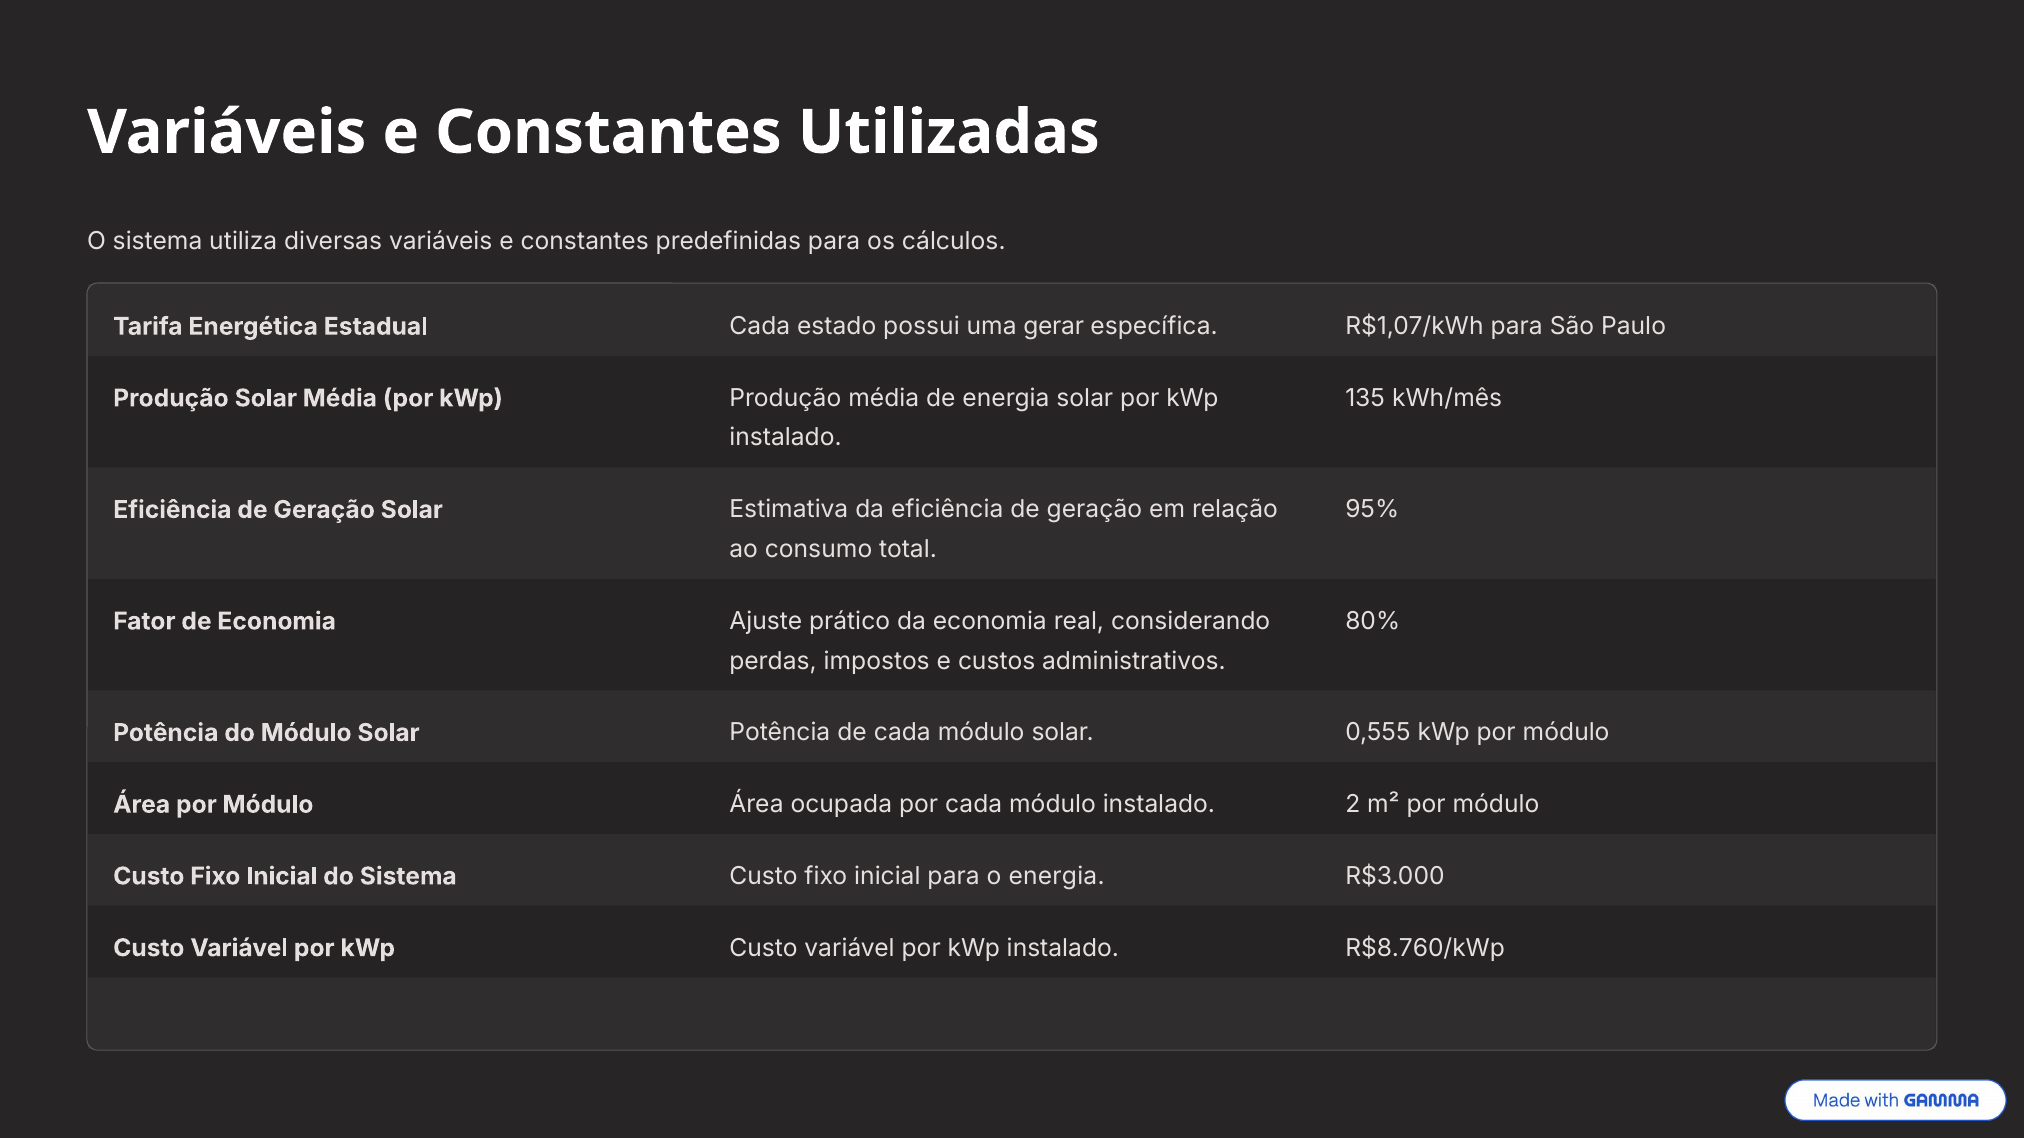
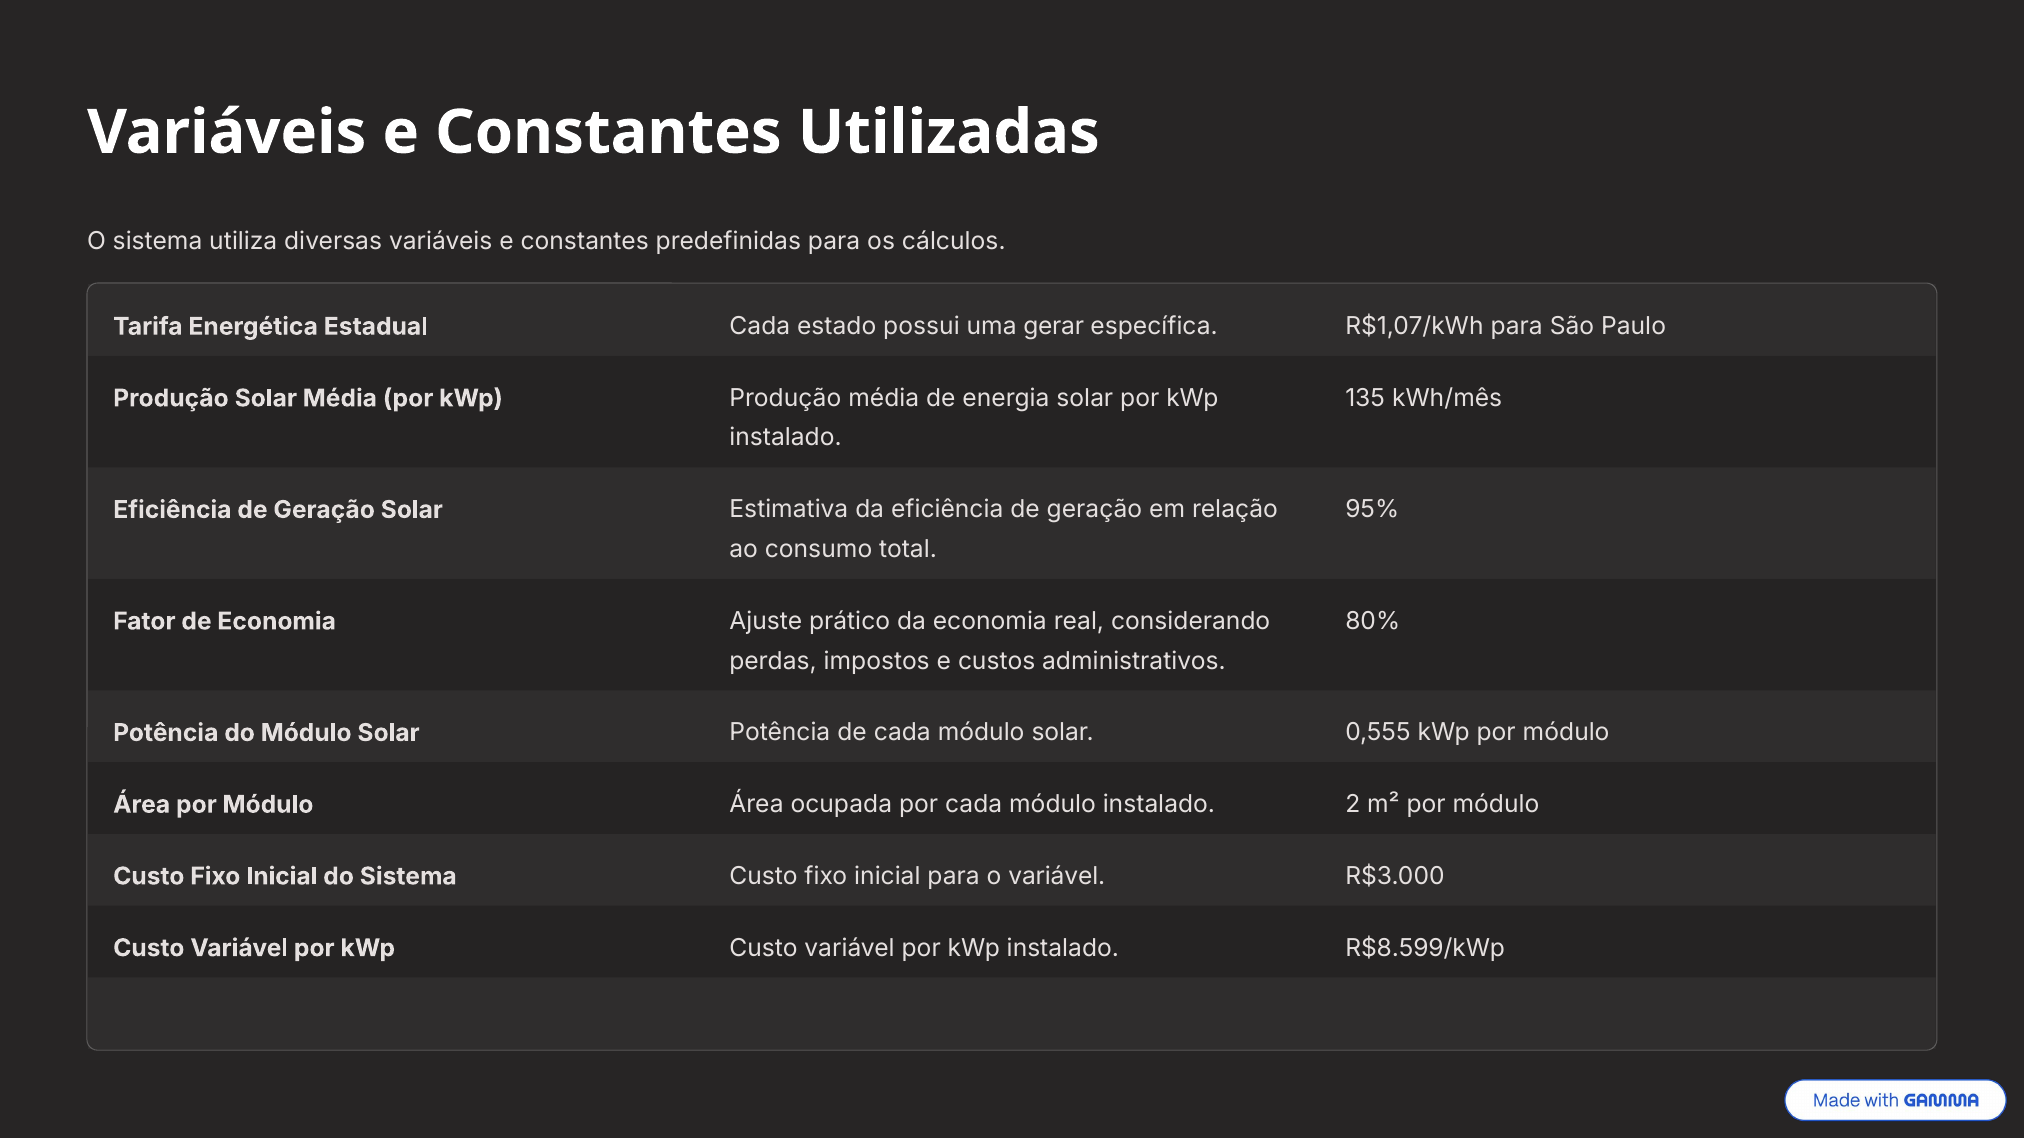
o energia: energia -> variável (1057, 877)
R$8.760/kWp: R$8.760/kWp -> R$8.599/kWp (1425, 949)
